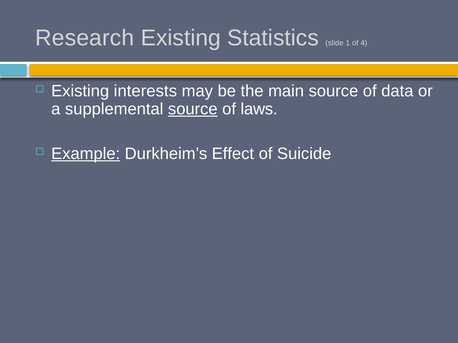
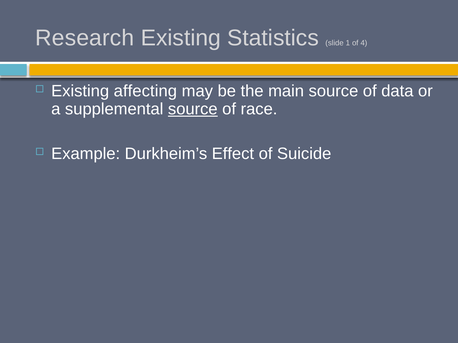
interests: interests -> affecting (145, 91)
laws: laws -> race (259, 109)
Example underline: present -> none (86, 154)
